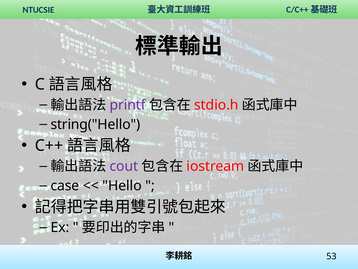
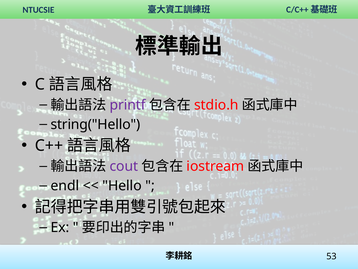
case: case -> endl (65, 185)
